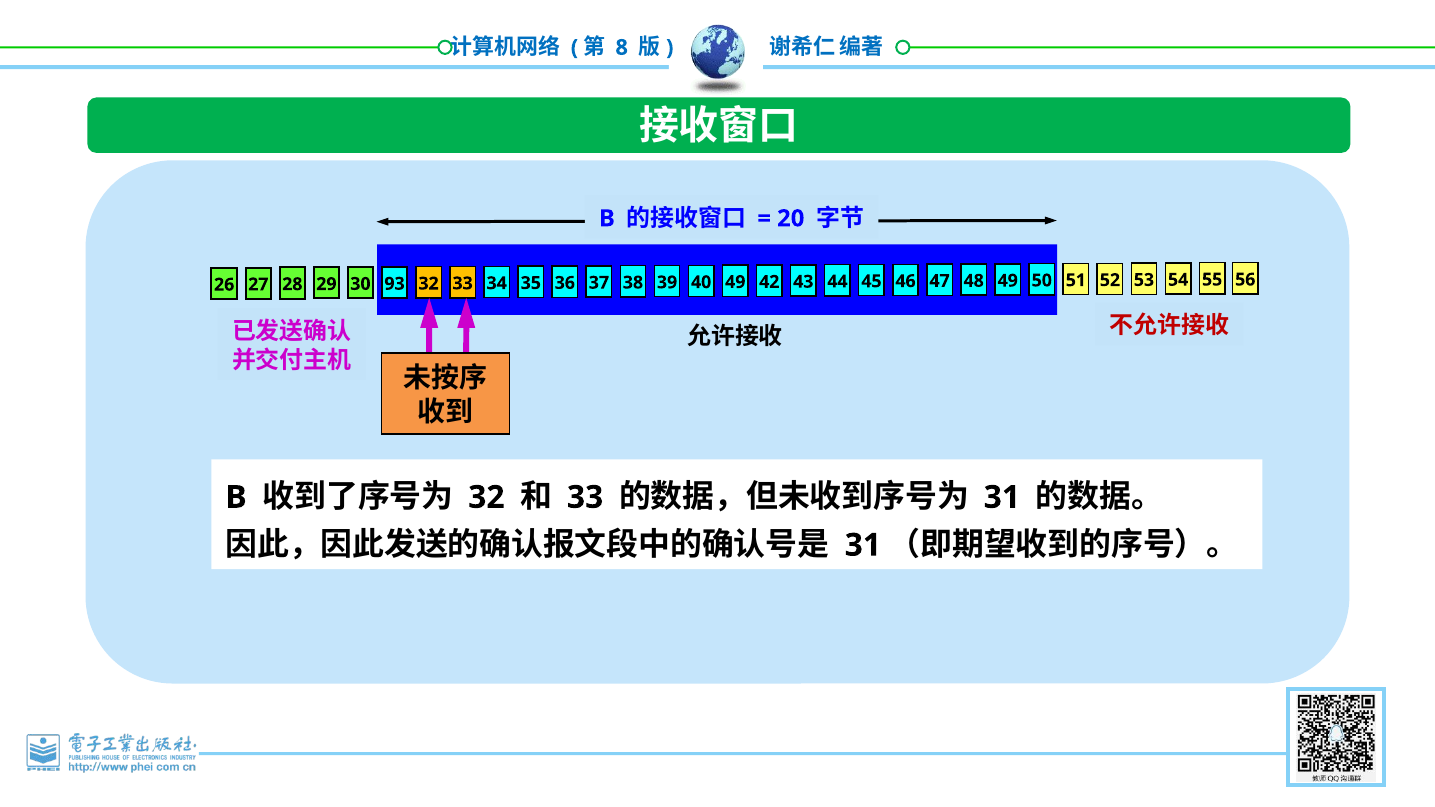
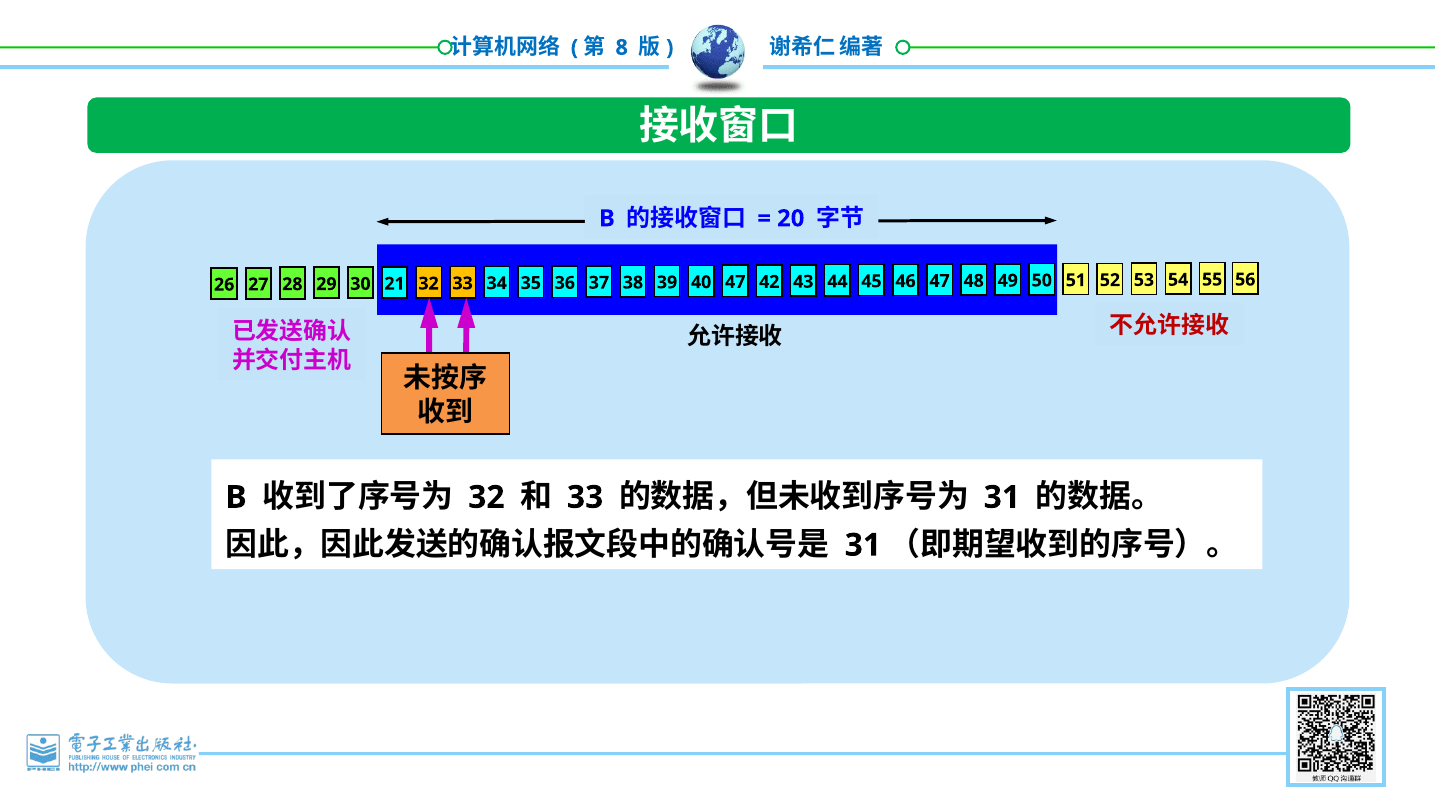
93: 93 -> 21 (395, 284)
40 49: 49 -> 47 (735, 282)
